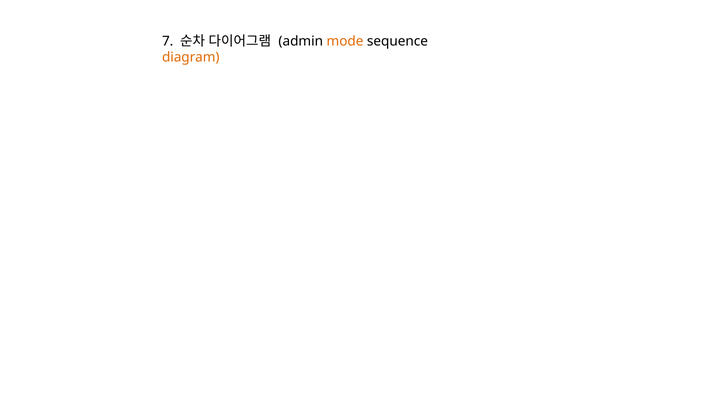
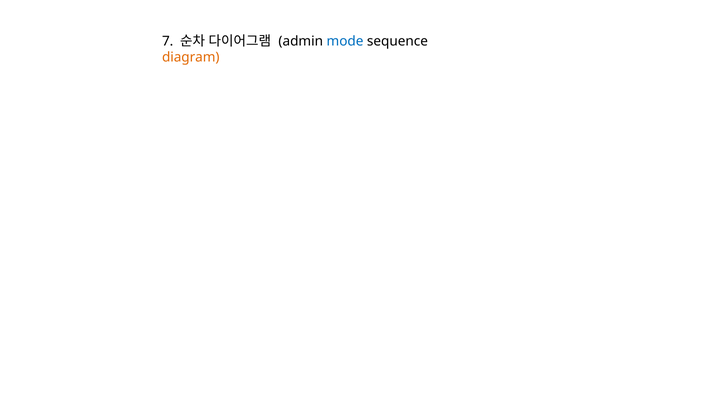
mode colour: orange -> blue (345, 41)
